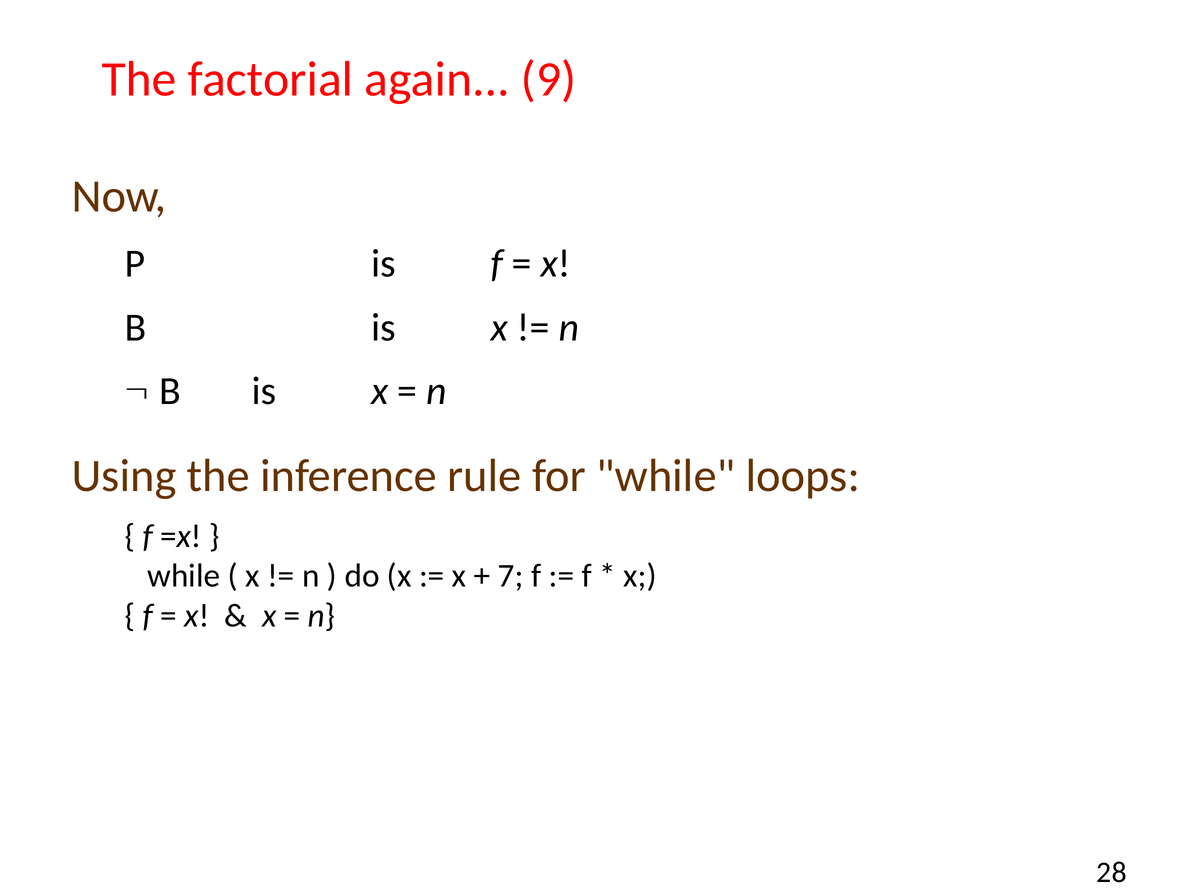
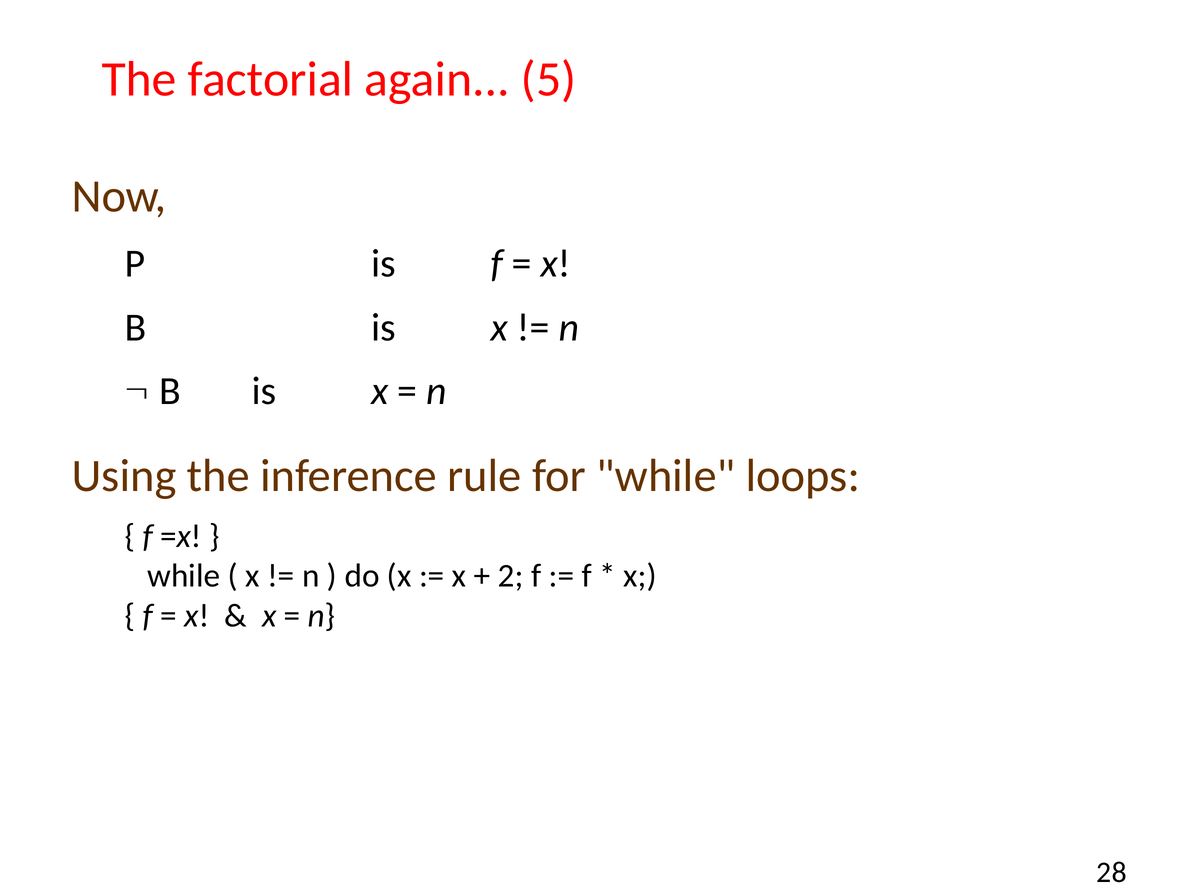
9: 9 -> 5 (549, 79)
7: 7 -> 2 (511, 576)
